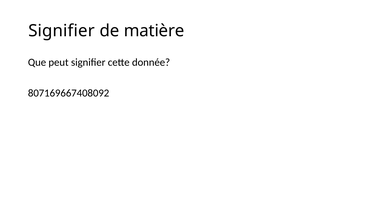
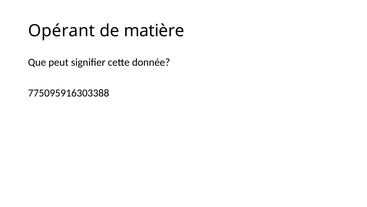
Signifier: Signifier -> Opérant (62, 31)
807169667408092: 807169667408092 -> 775095916303388 (69, 93)
